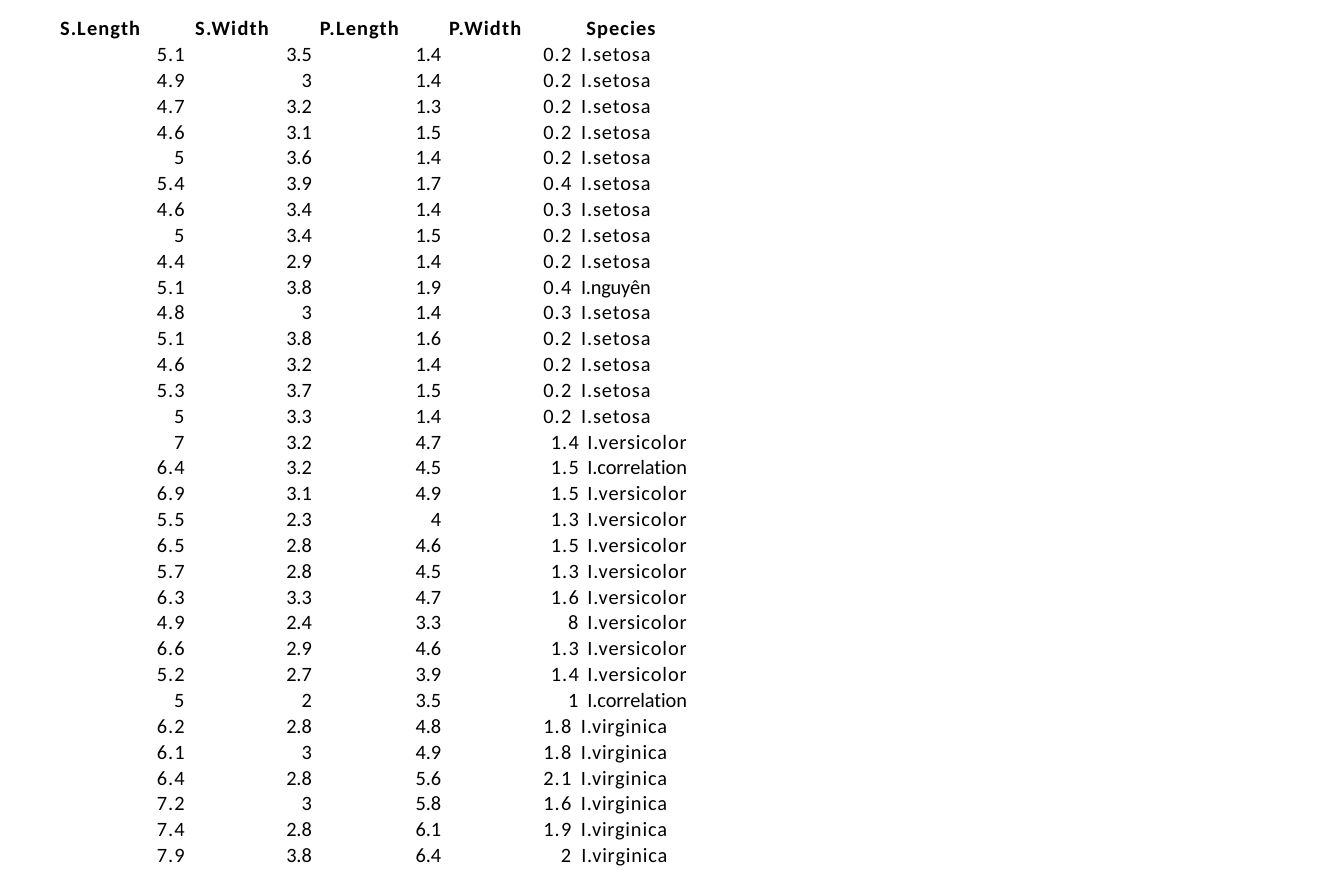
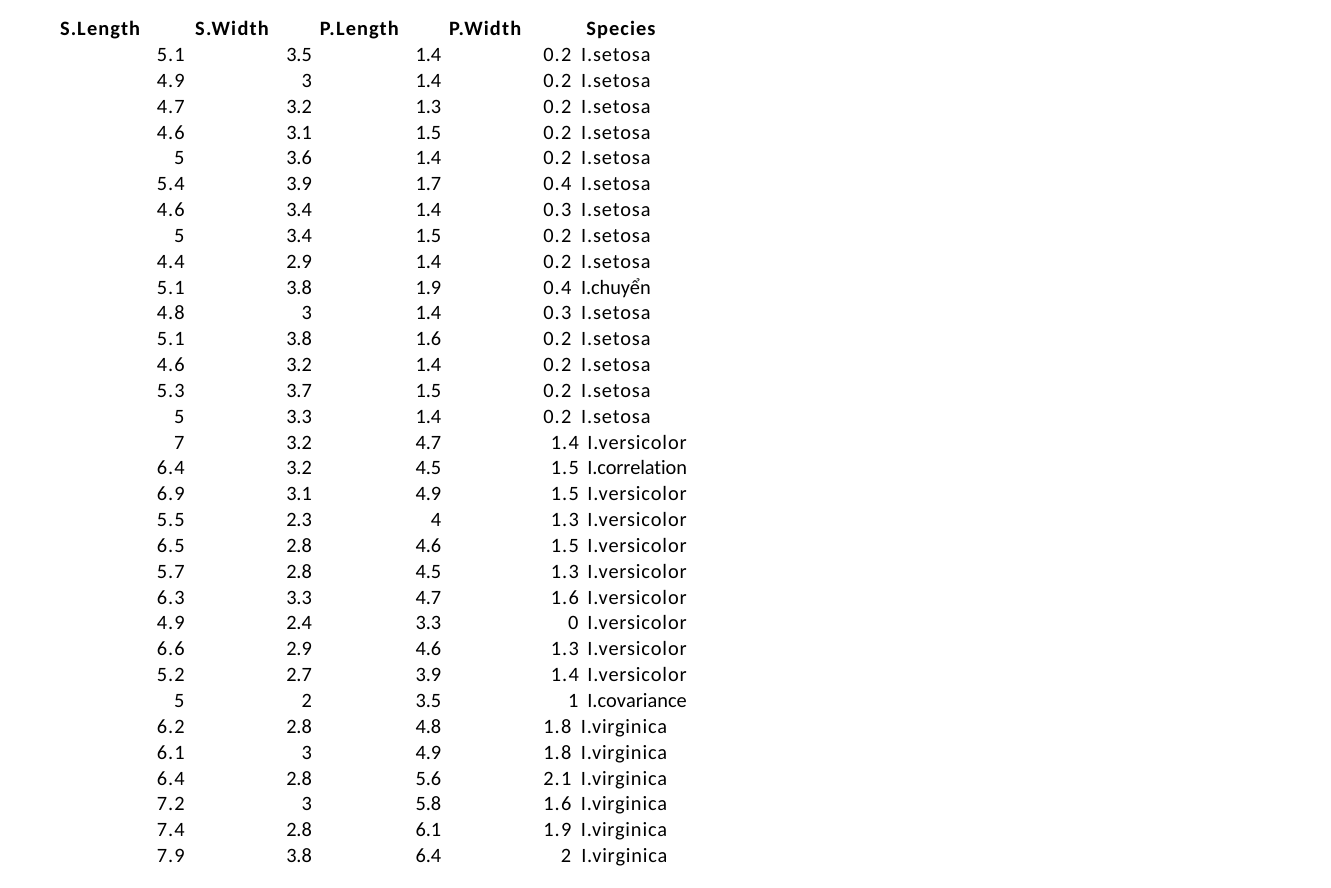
I.nguyên: I.nguyên -> I.chuyển (616, 287)
8: 8 -> 0 (573, 623)
1 I.correlation: I.correlation -> I.covariance (637, 701)
